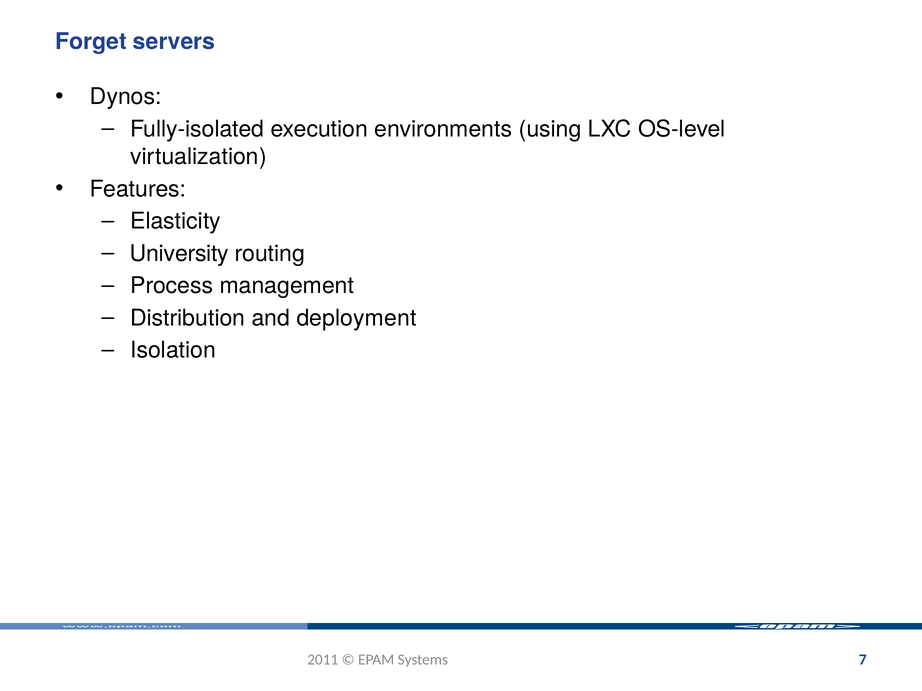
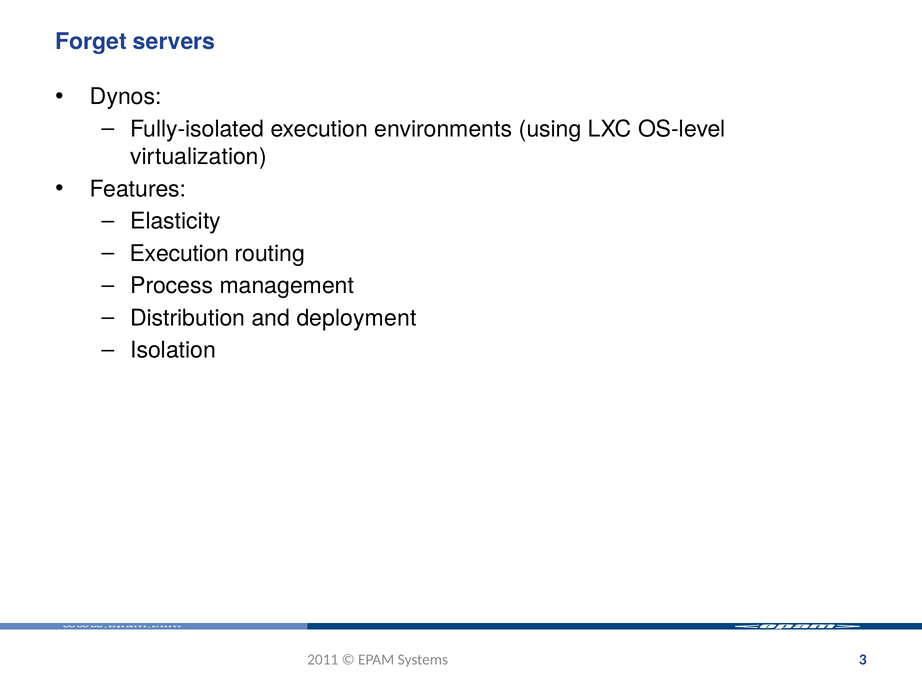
University: University -> Execution (179, 254)
7: 7 -> 3 (863, 660)
